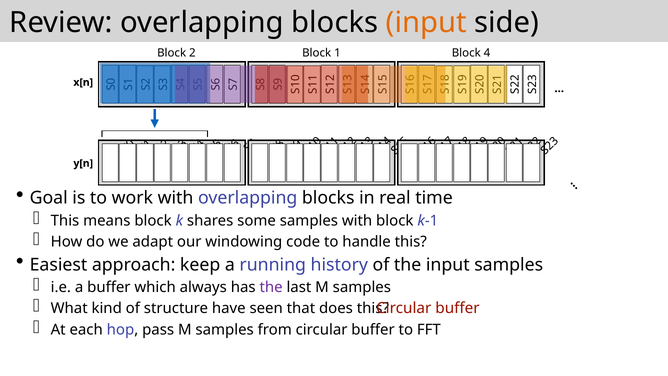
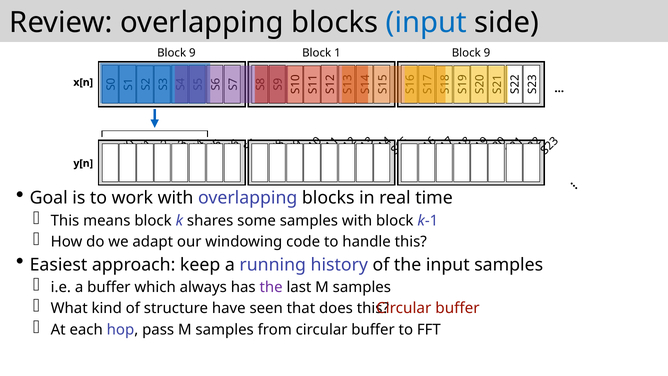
input colour: orange -> blue (426, 23)
2: 2 -> 9 (192, 53)
1 Block 4: 4 -> 9 (487, 53)
